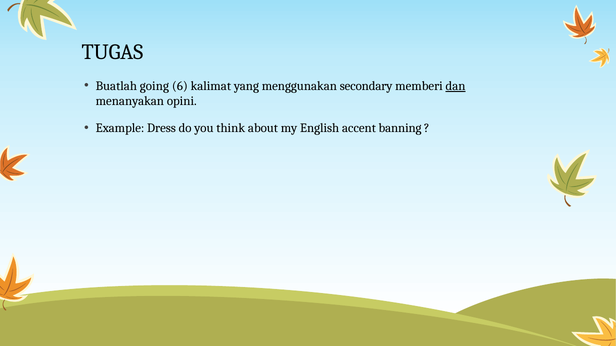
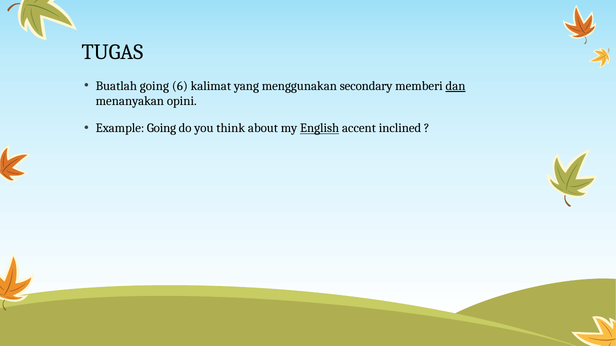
Example Dress: Dress -> Going (162, 128)
English underline: none -> present (320, 128)
banning: banning -> inclined (400, 128)
